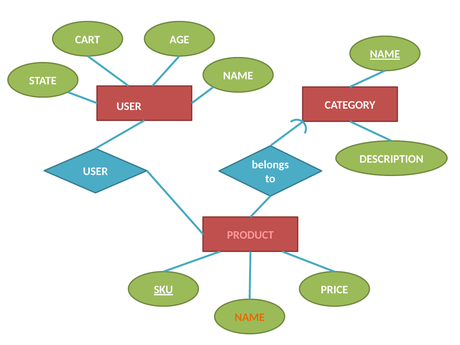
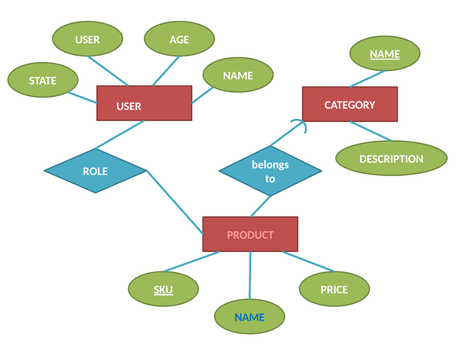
CART: CART -> USER (88, 40)
USER: USER -> ROLE (95, 171)
NAME colour: orange -> blue (250, 317)
